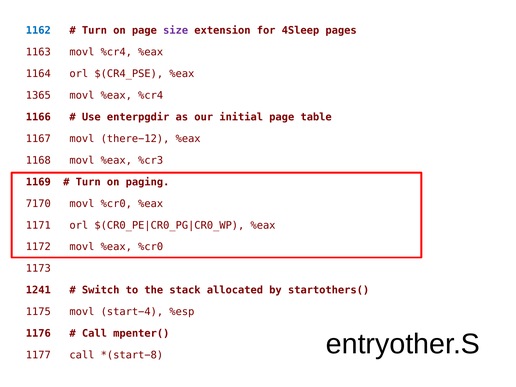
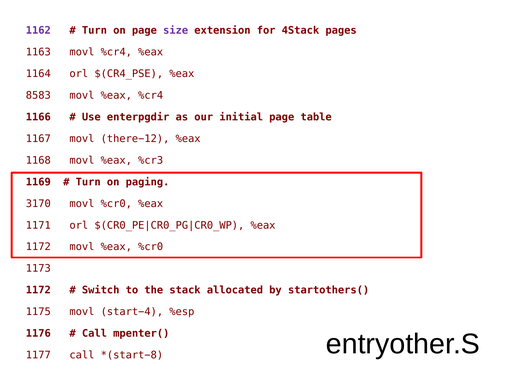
1162 colour: blue -> purple (38, 30)
4Sleep: 4Sleep -> 4Stack (300, 30)
1365: 1365 -> 8583 (38, 95)
7170: 7170 -> 3170 (38, 204)
1241: 1241 -> 1172 (38, 290)
